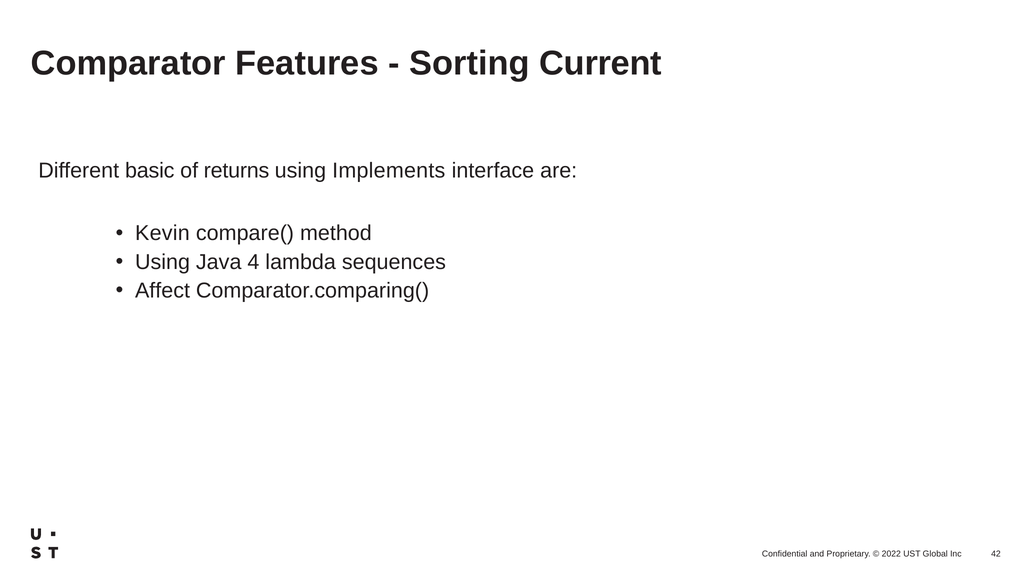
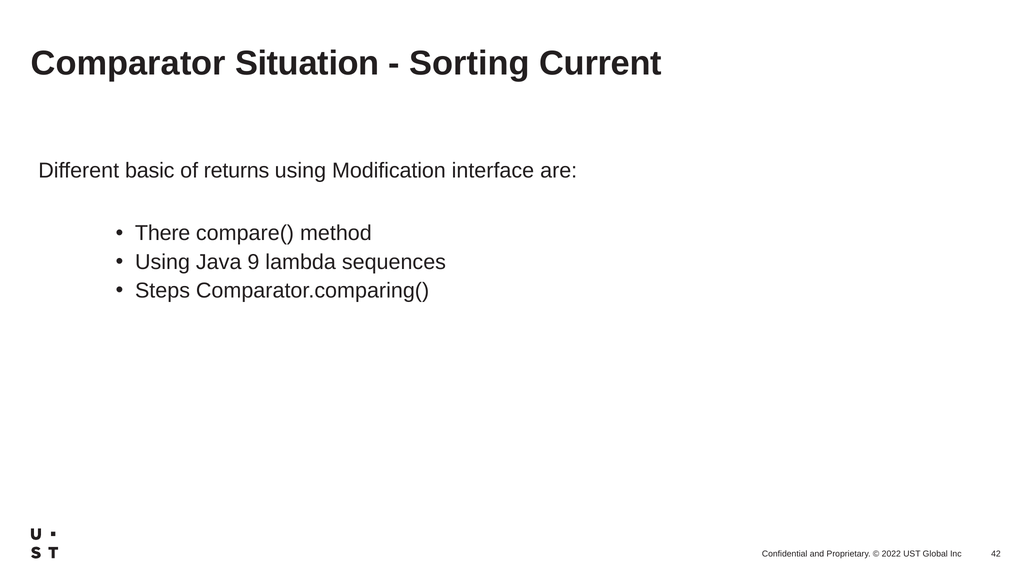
Features: Features -> Situation (307, 63)
Implements: Implements -> Modification (389, 171)
Kevin: Kevin -> There (163, 233)
4: 4 -> 9 (253, 262)
Affect: Affect -> Steps (163, 290)
